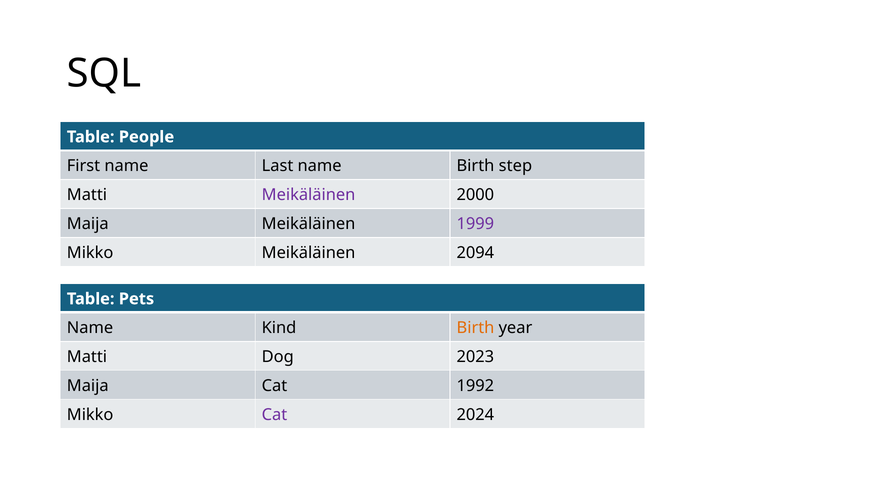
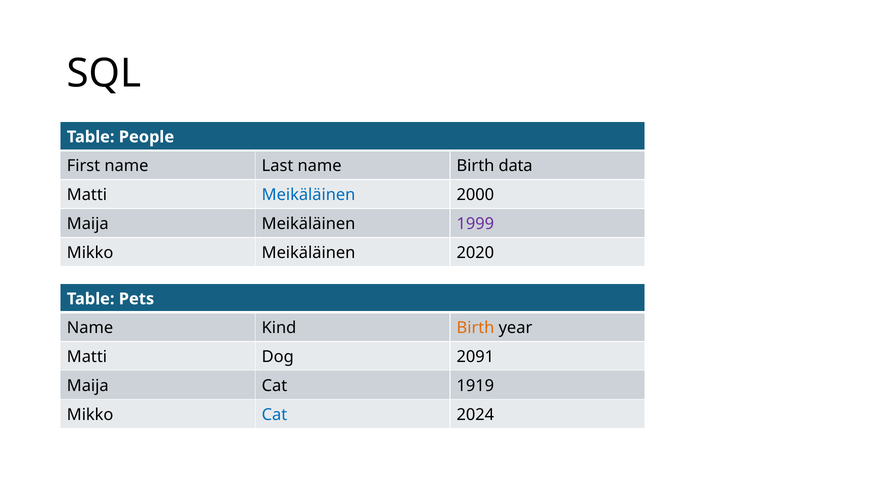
step: step -> data (516, 166)
Meikäläinen colour: purple -> blue (309, 195)
2094: 2094 -> 2020 (475, 253)
2023: 2023 -> 2091 (475, 357)
1992: 1992 -> 1919 (475, 386)
Cat colour: purple -> blue (274, 415)
